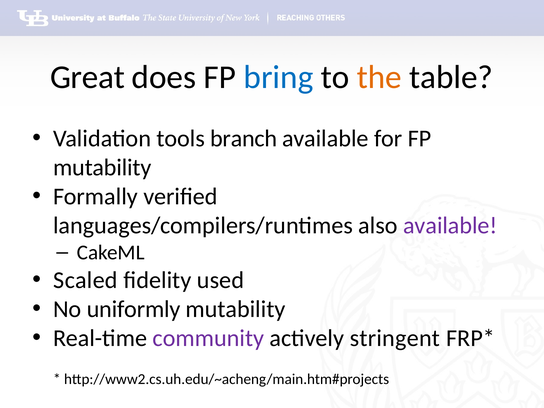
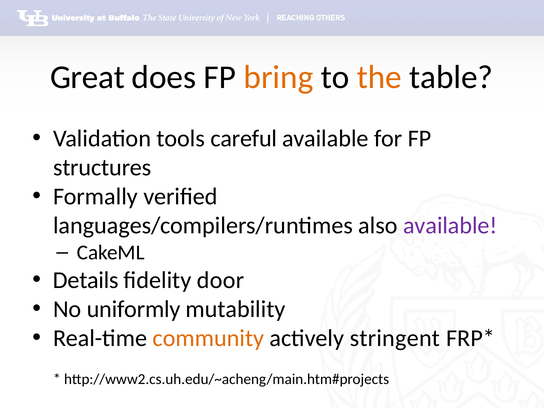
bring colour: blue -> orange (278, 77)
branch: branch -> careful (244, 139)
mutability: mutability -> structures (102, 168)
Scaled: Scaled -> Details (86, 280)
used: used -> door (220, 280)
community colour: purple -> orange (208, 338)
